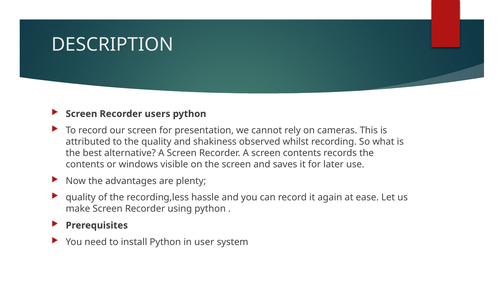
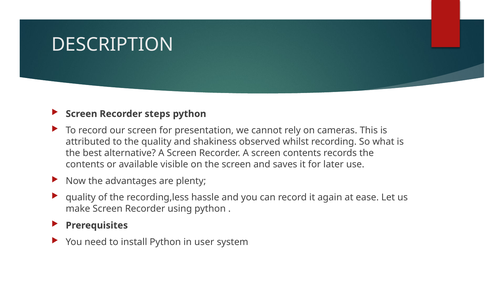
users: users -> steps (157, 114)
windows: windows -> available (138, 165)
